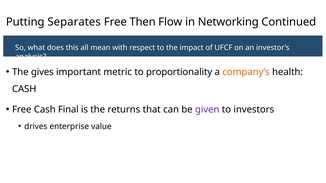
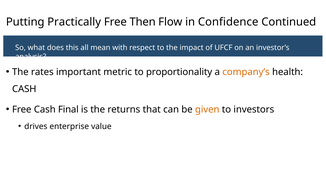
Separates: Separates -> Practically (74, 22)
Networking: Networking -> Confidence (228, 22)
gives: gives -> rates (42, 72)
given colour: purple -> orange (207, 110)
